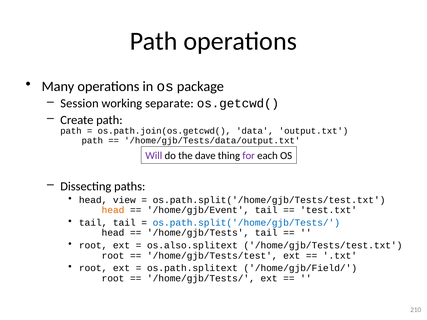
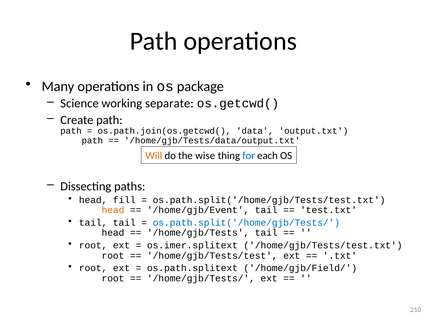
Session: Session -> Science (80, 104)
Will colour: purple -> orange (154, 156)
dave: dave -> wise (205, 156)
for colour: purple -> blue (249, 156)
view: view -> fill (124, 200)
os.also.splitext: os.also.splitext -> os.imer.splitext (192, 246)
